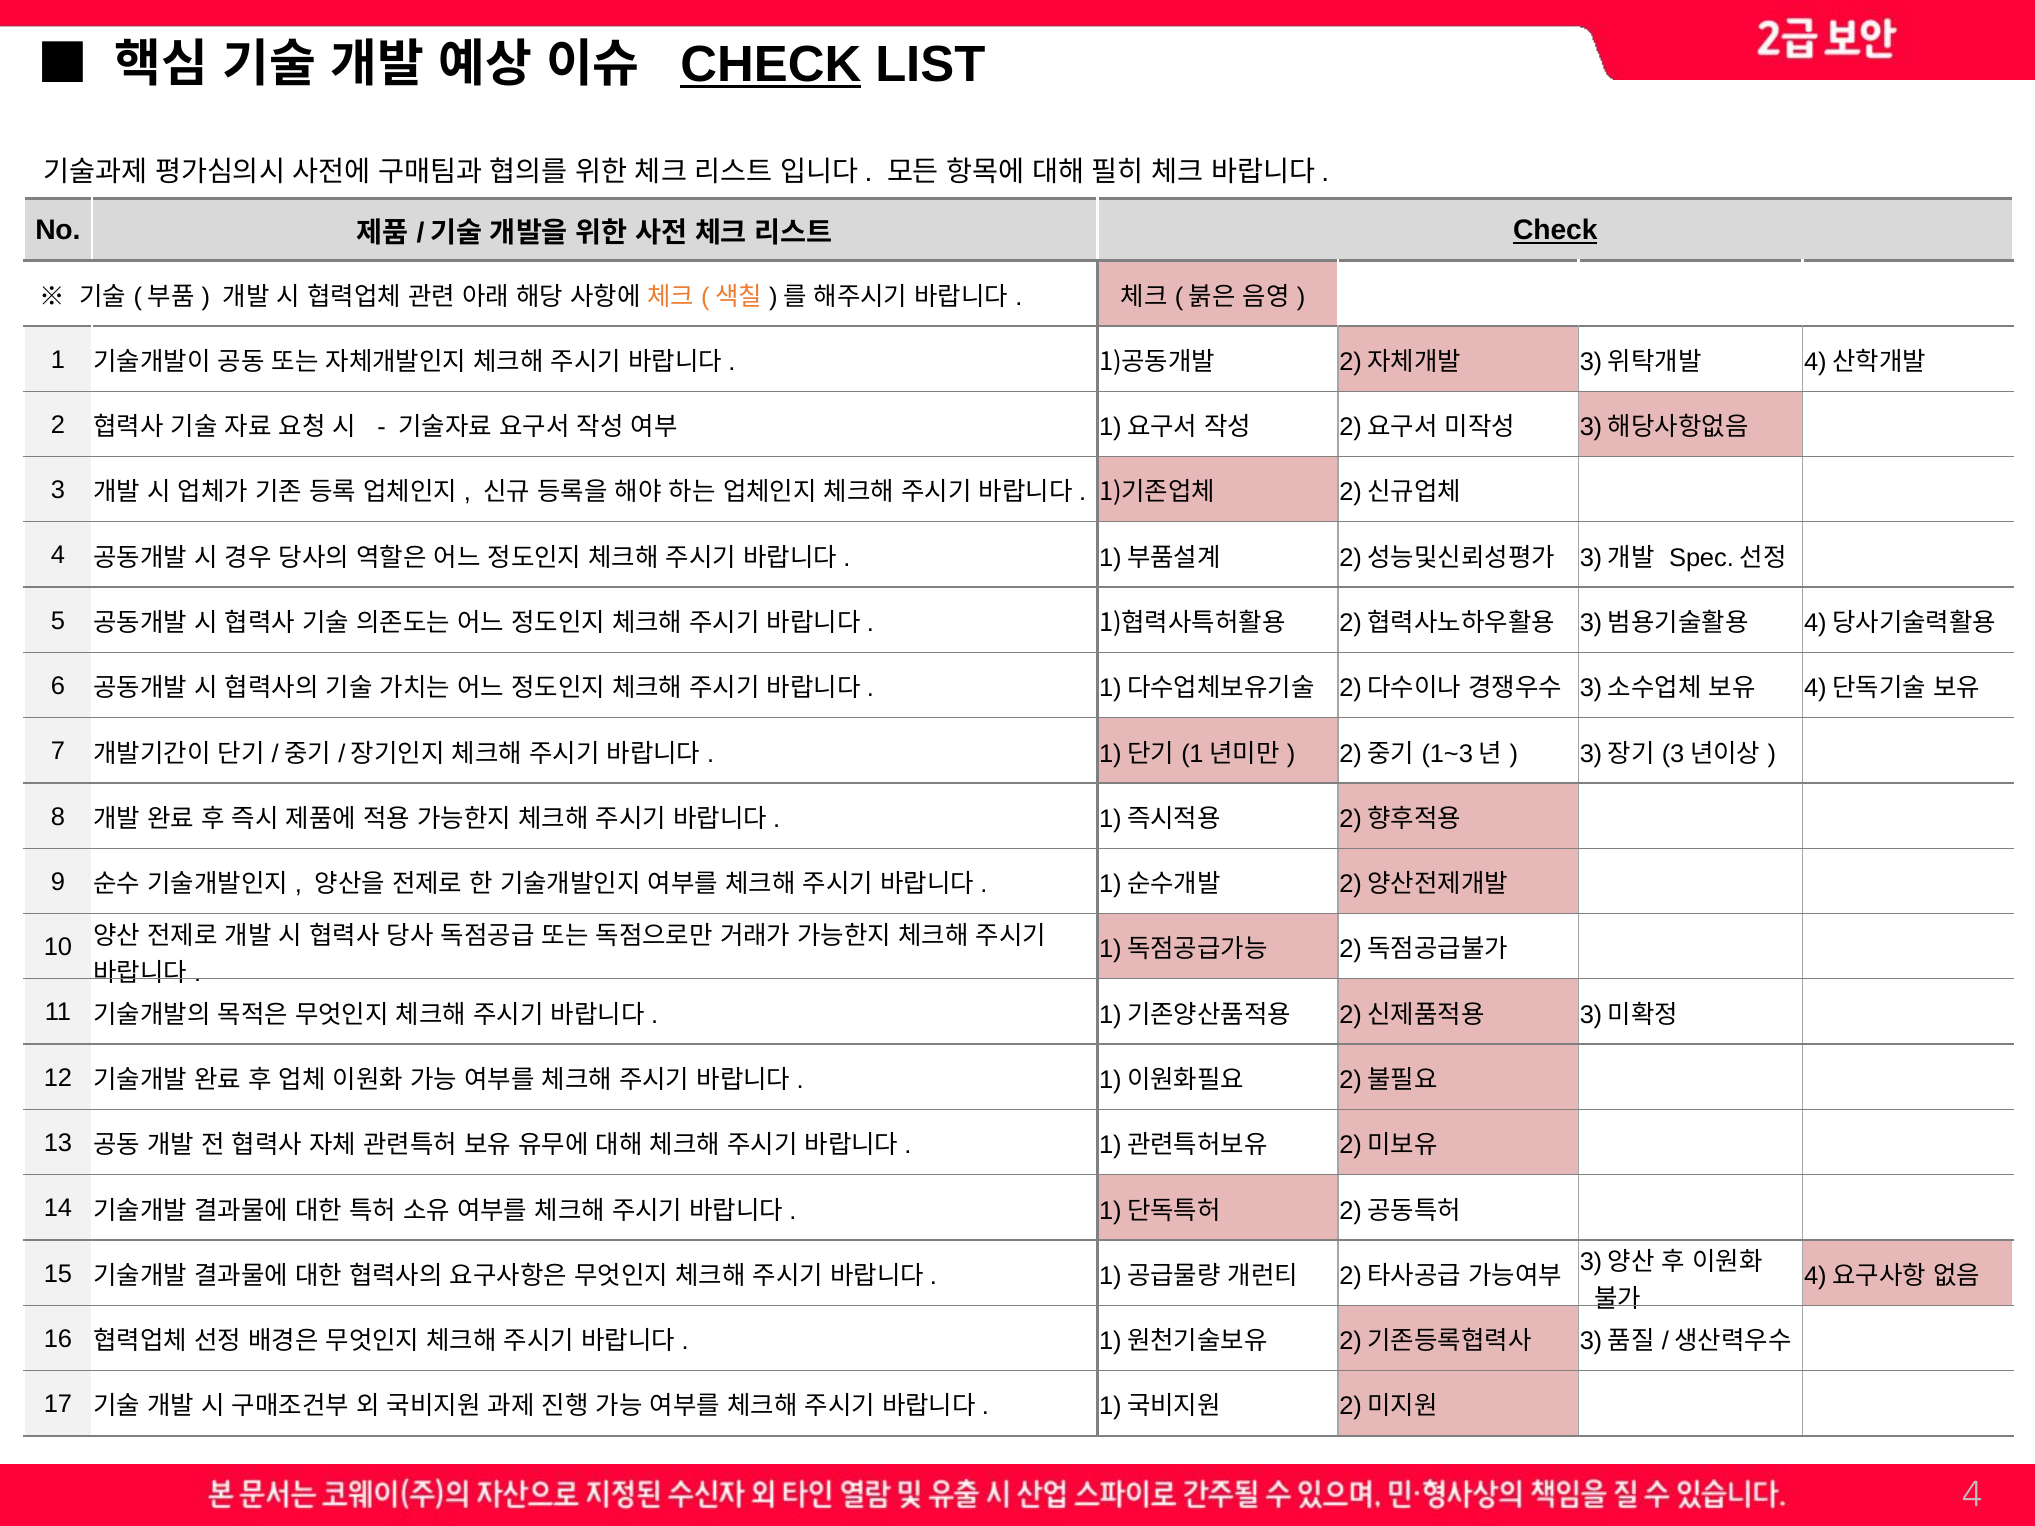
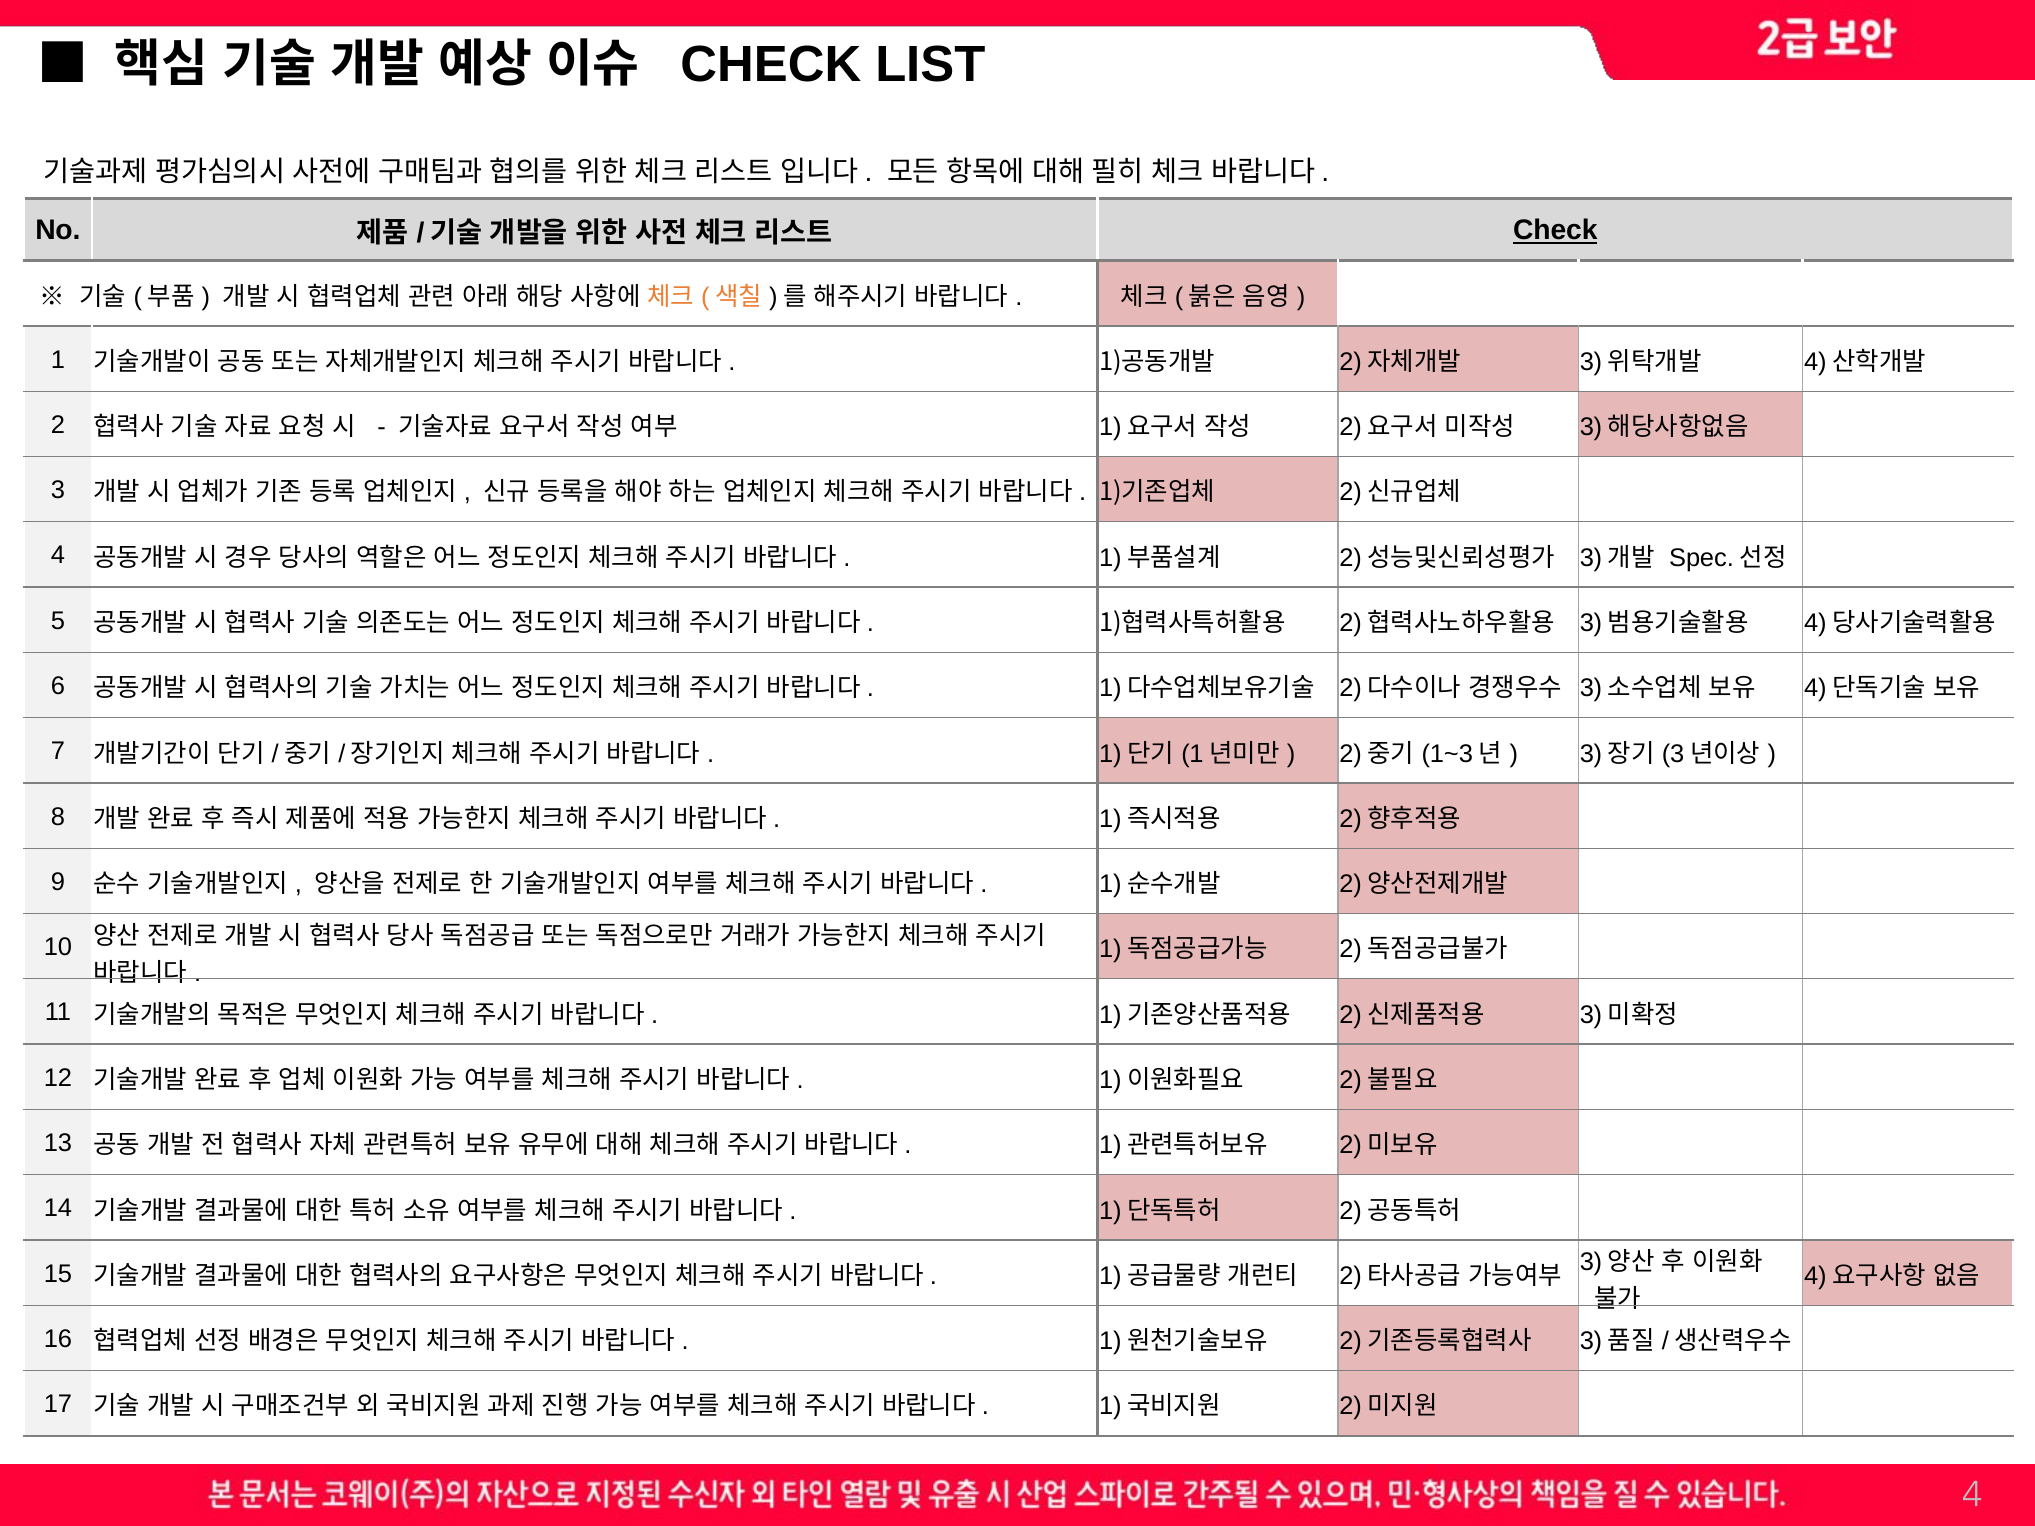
CHECK underline: present -> none (771, 64)
